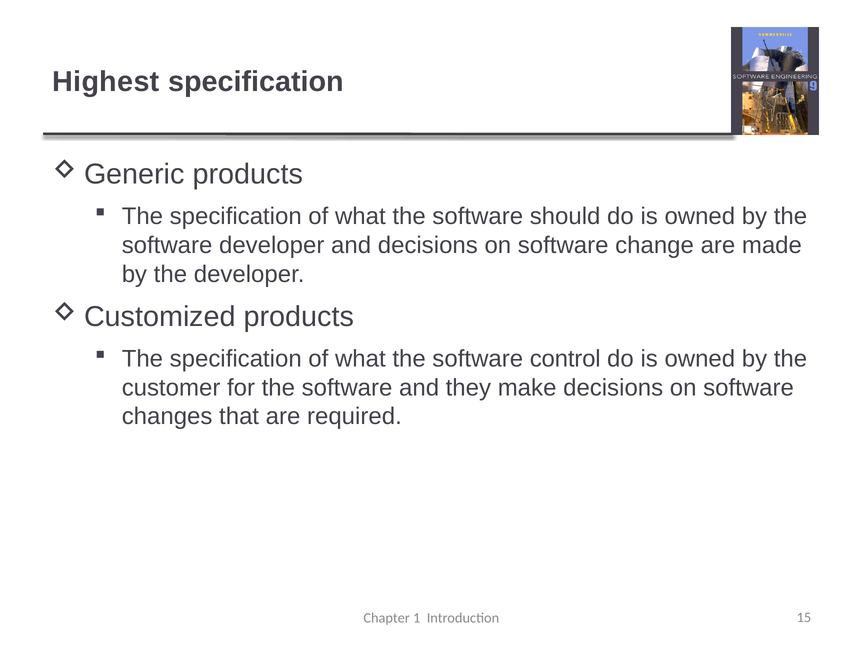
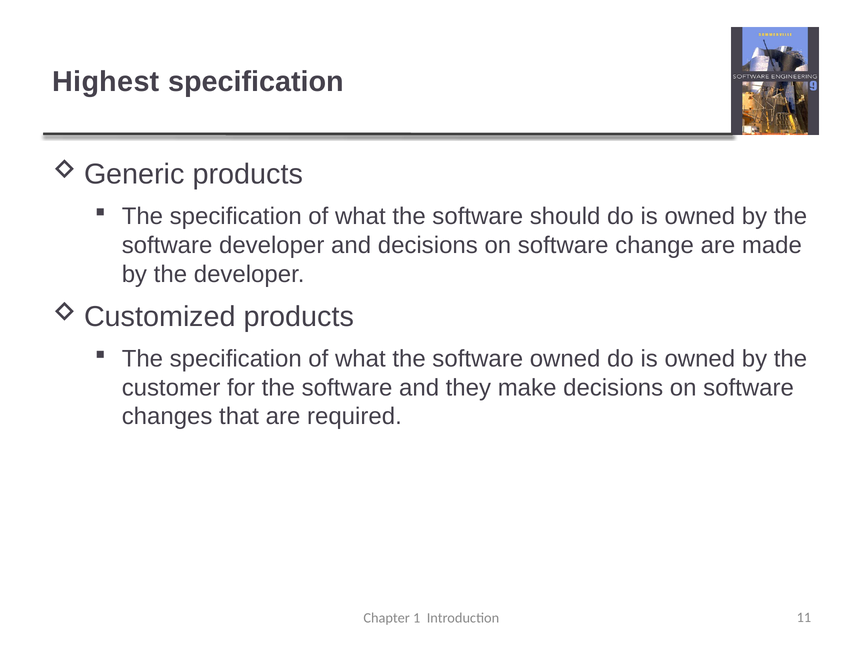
software control: control -> owned (565, 359)
15: 15 -> 11 (804, 618)
